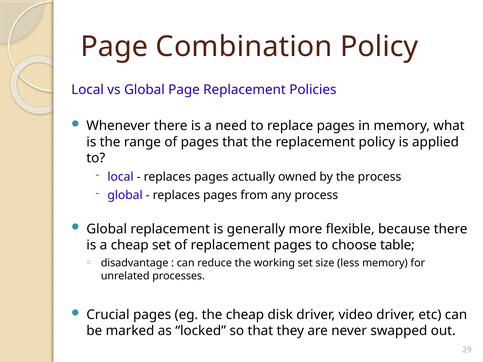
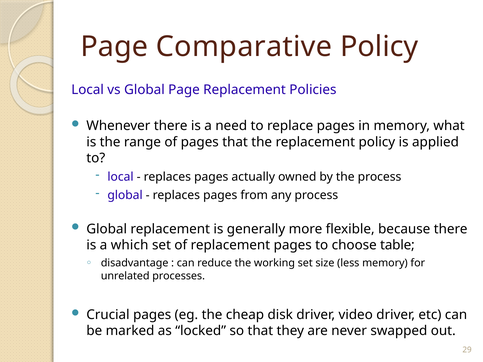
Combination: Combination -> Comparative (244, 47)
a cheap: cheap -> which (130, 245)
